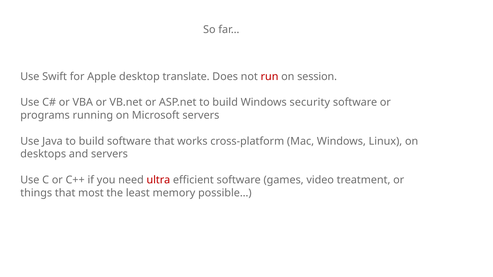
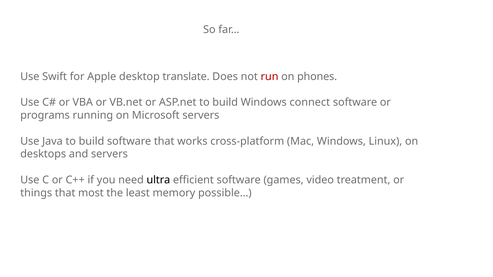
session: session -> phones (317, 77)
security: security -> connect (310, 103)
ultra colour: red -> black (158, 180)
